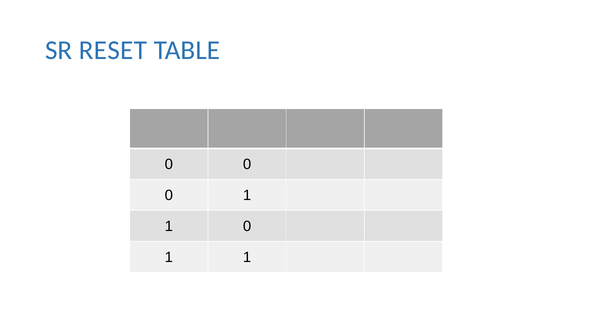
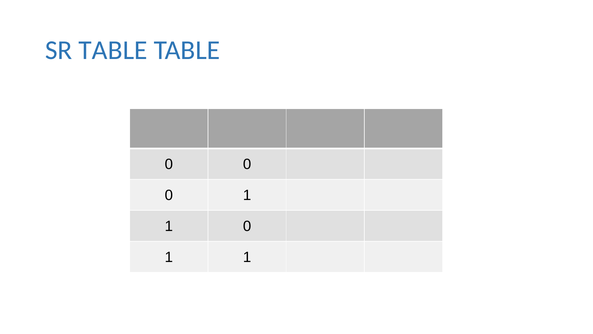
SR RESET: RESET -> TABLE (113, 50)
